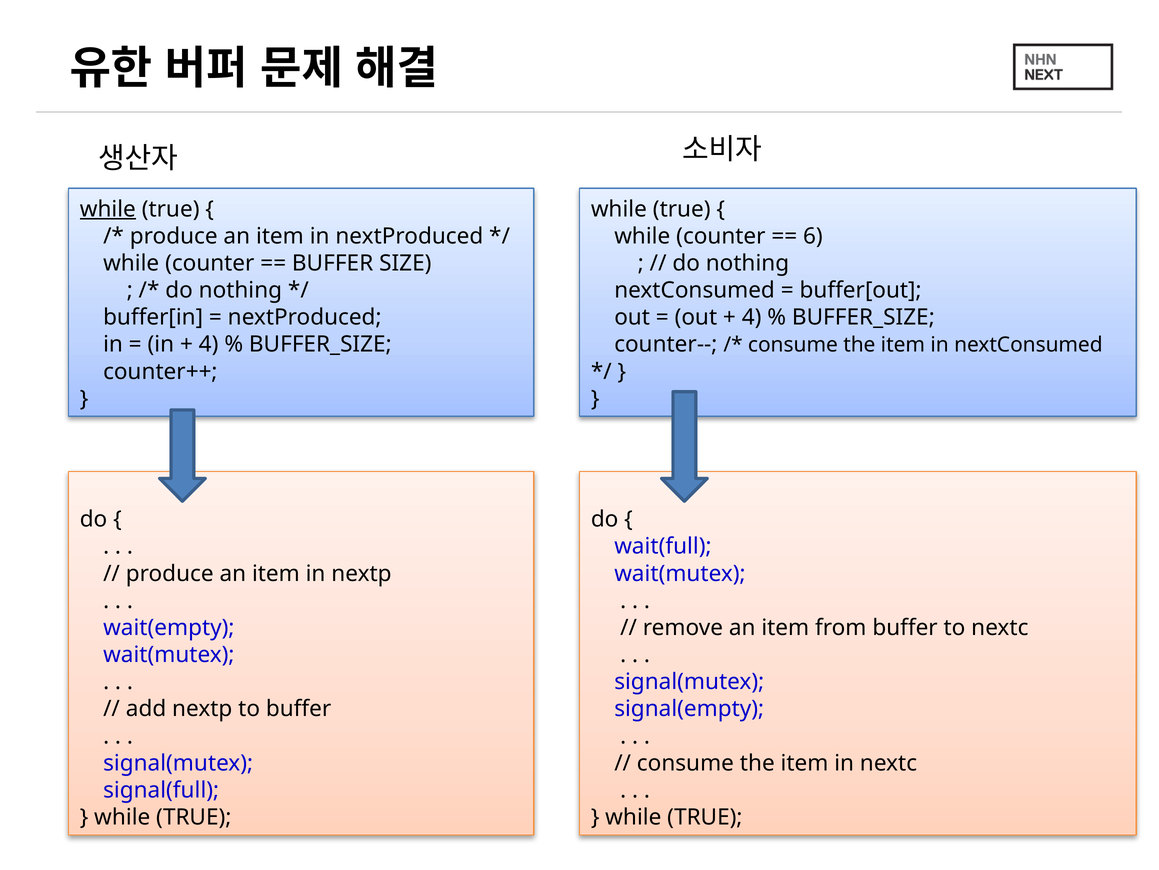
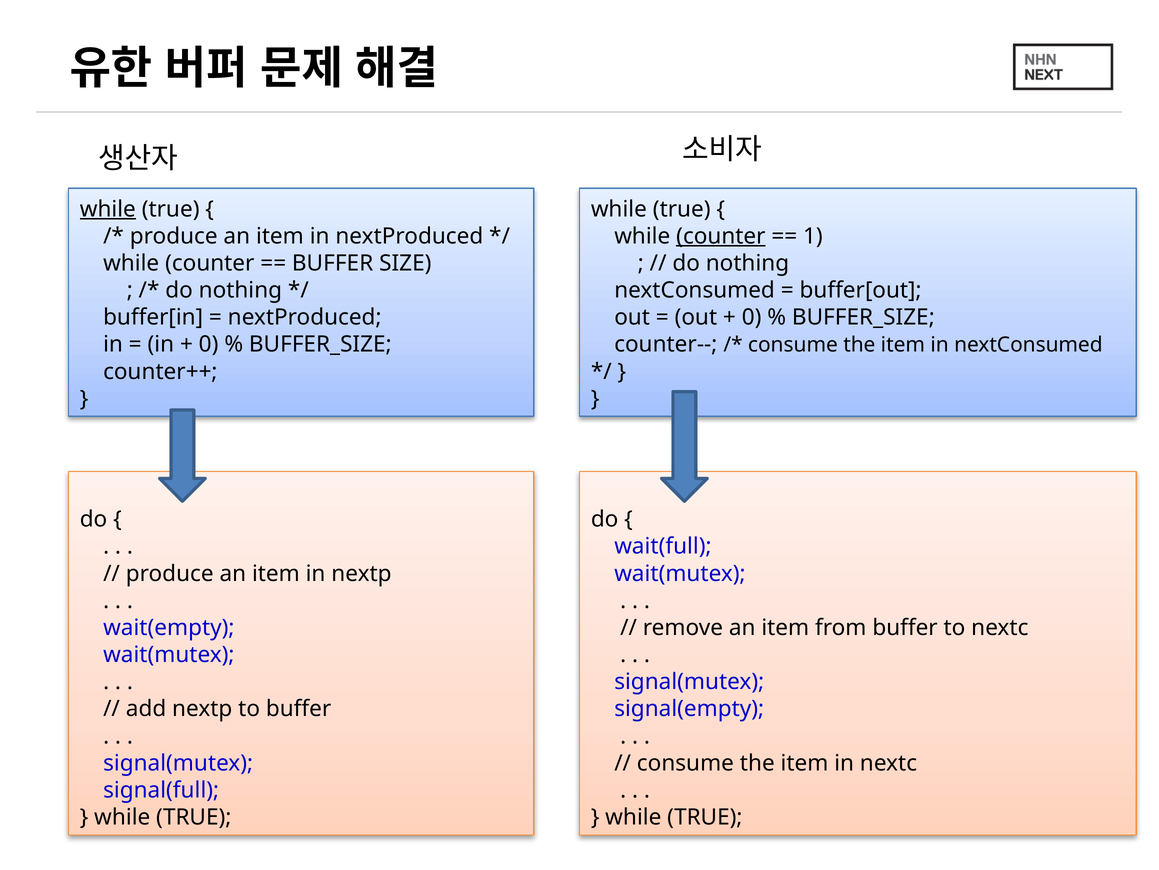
counter underline: none -> present (721, 236)
6: 6 -> 1 (813, 236)
4: 4 -> 0 (752, 317)
4: 4 -> 0 (209, 344)
